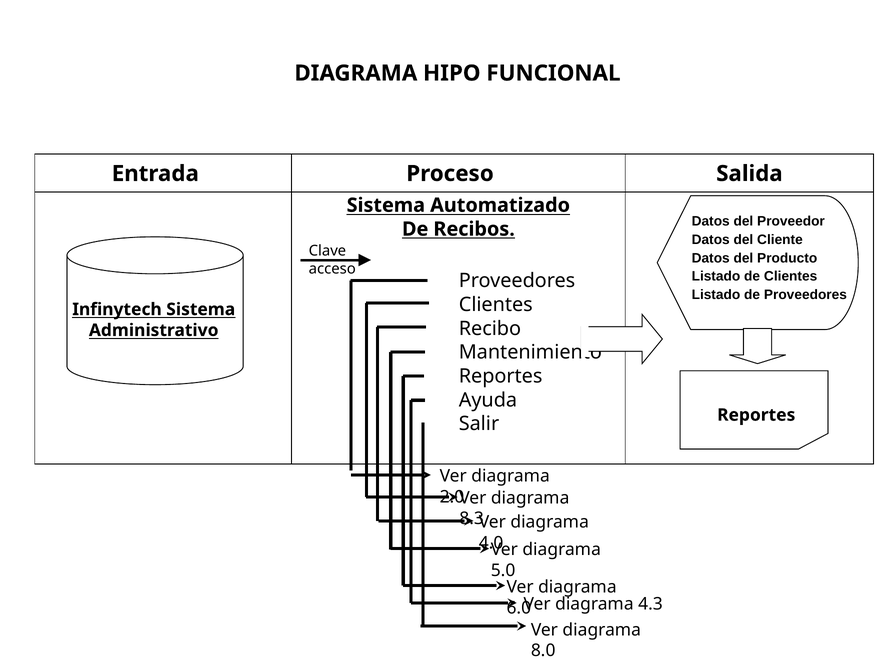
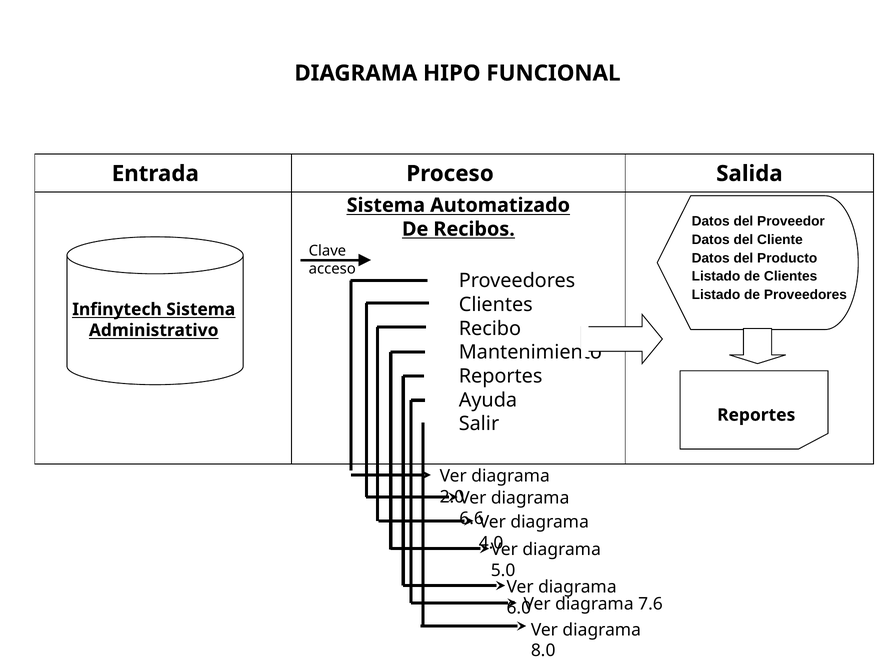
8.3: 8.3 -> 6.6 (472, 519)
4.3: 4.3 -> 7.6 (650, 604)
